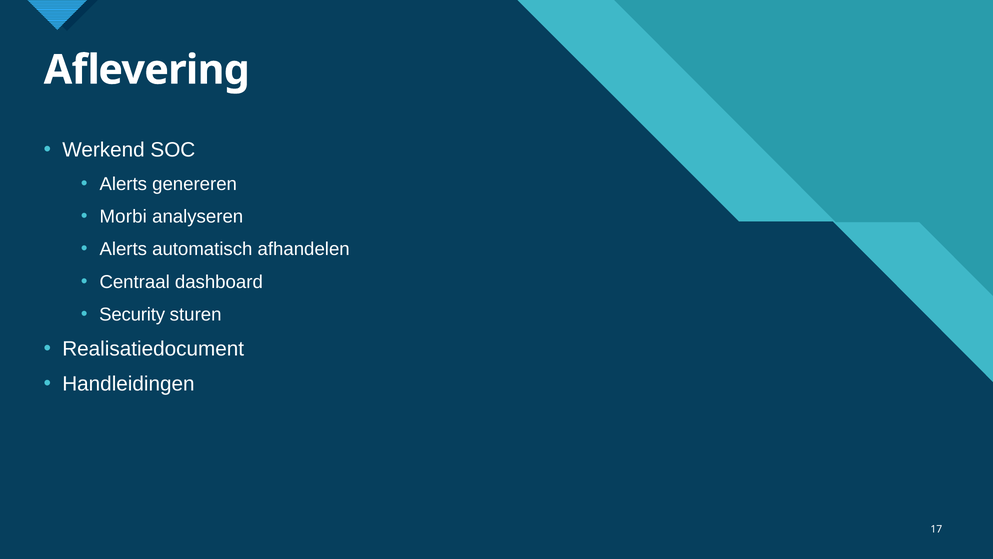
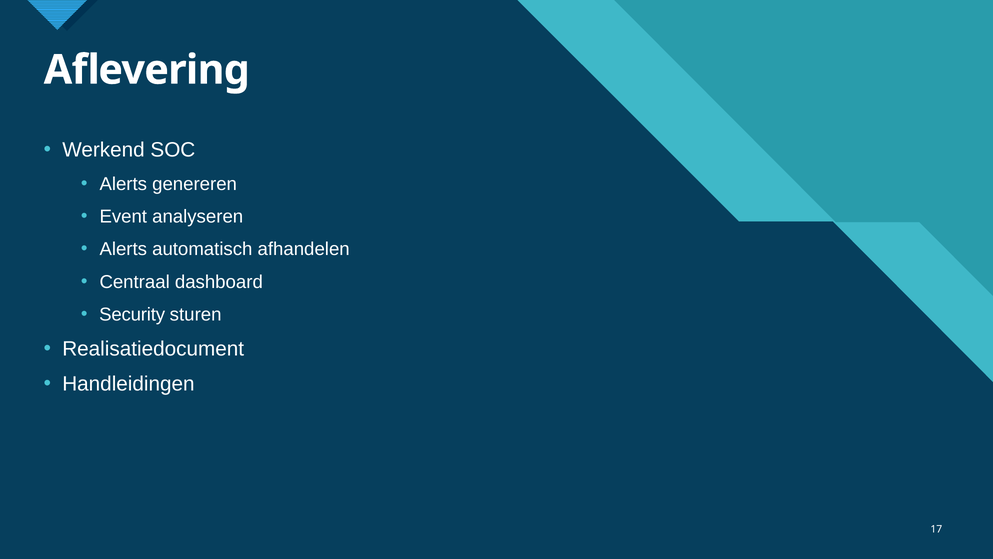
Morbi: Morbi -> Event (123, 216)
